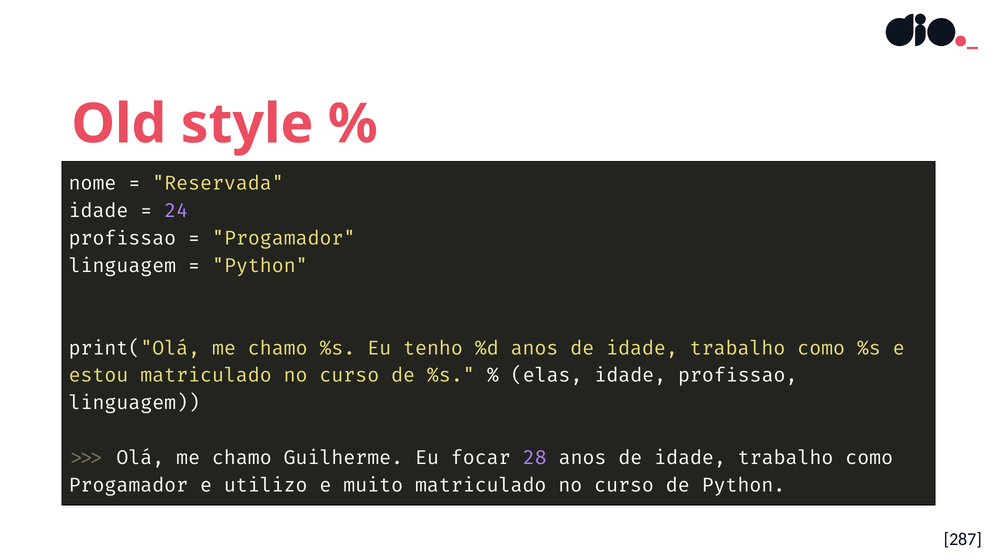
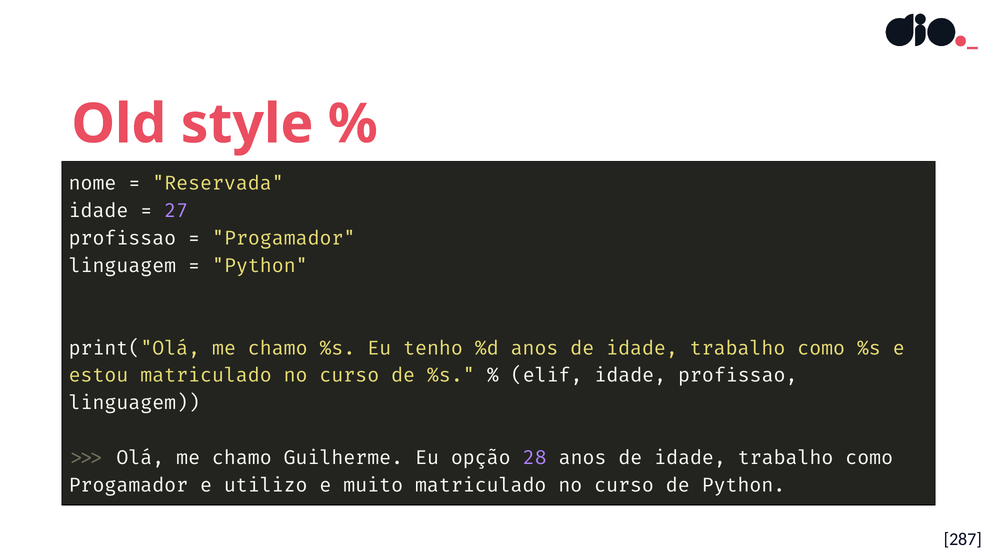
24: 24 -> 27 (176, 211)
elas: elas -> elif (547, 376)
focar: focar -> opção (481, 458)
